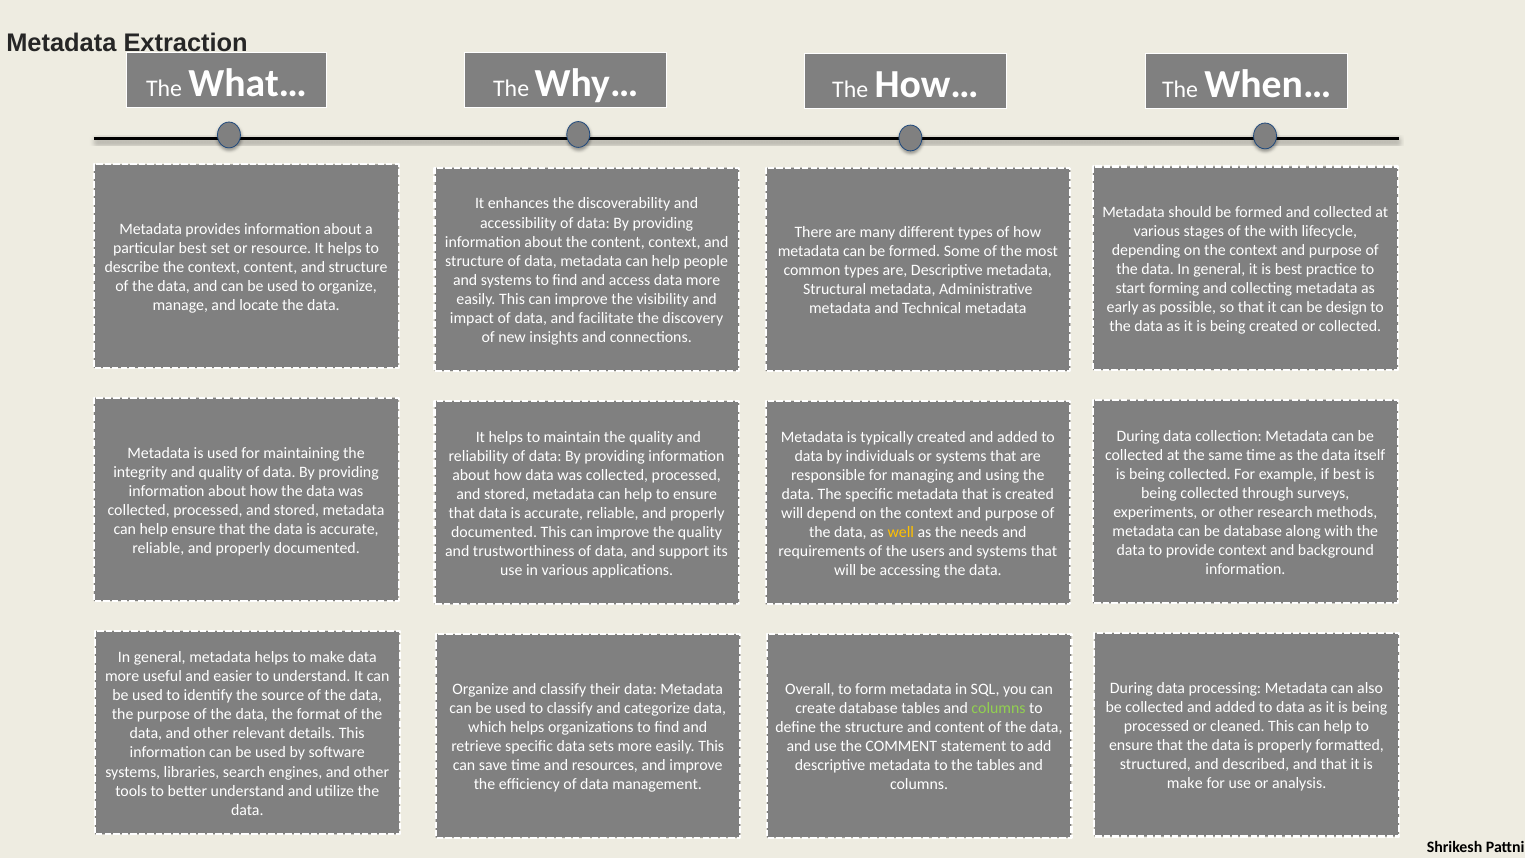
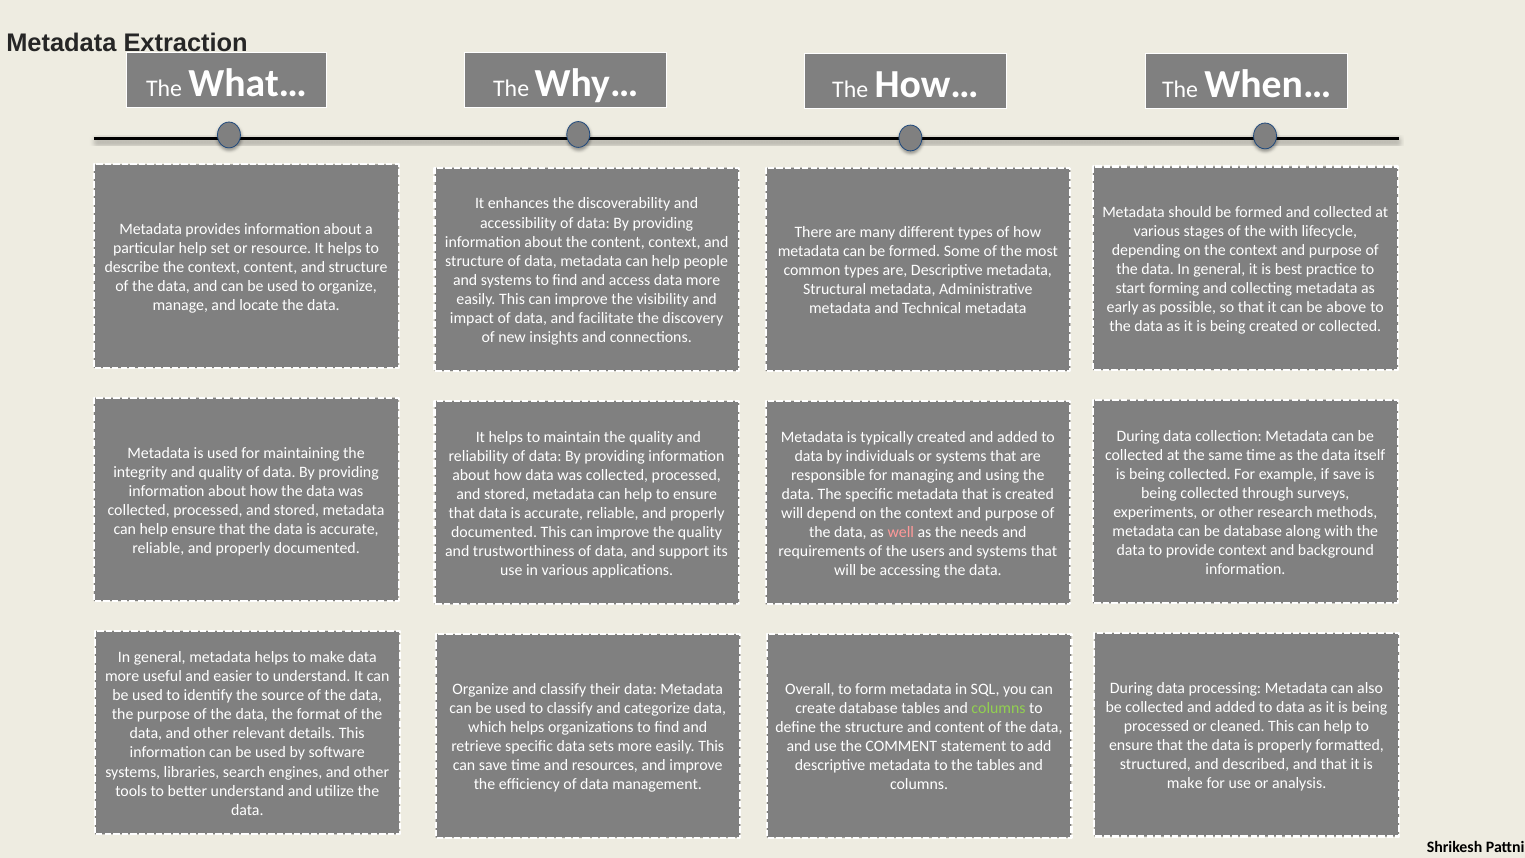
particular best: best -> help (193, 248)
design: design -> above (1346, 307)
if best: best -> save (1347, 474)
well colour: yellow -> pink (901, 532)
